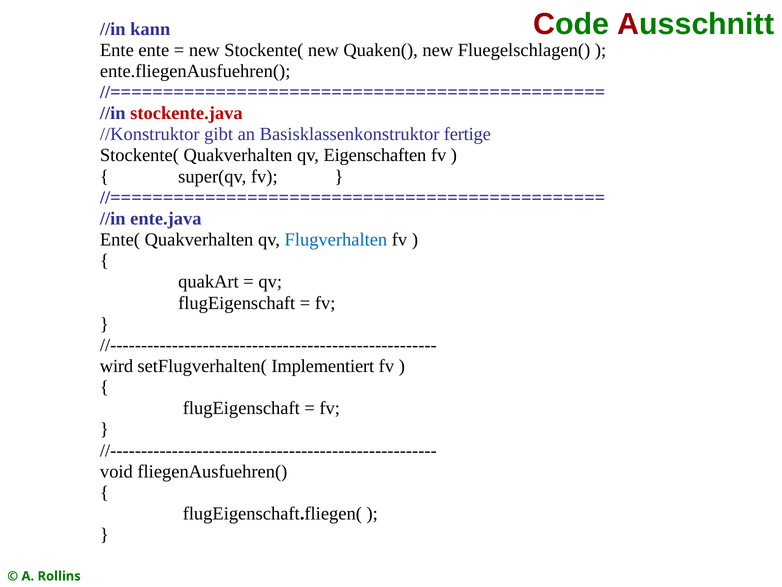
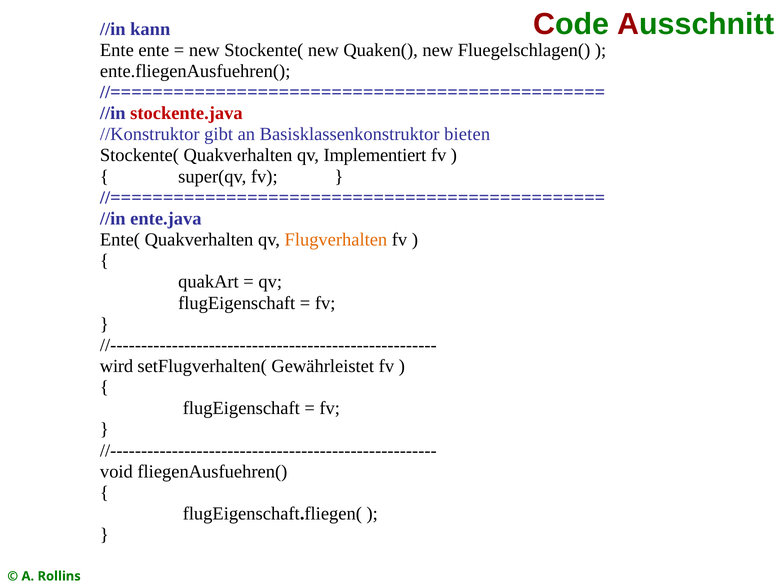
fertige: fertige -> bieten (467, 134)
Eigenschaften: Eigenschaften -> Implementiert (375, 155)
Flugverhalten colour: blue -> orange (336, 239)
Implementiert: Implementiert -> Gewährleistet (323, 366)
